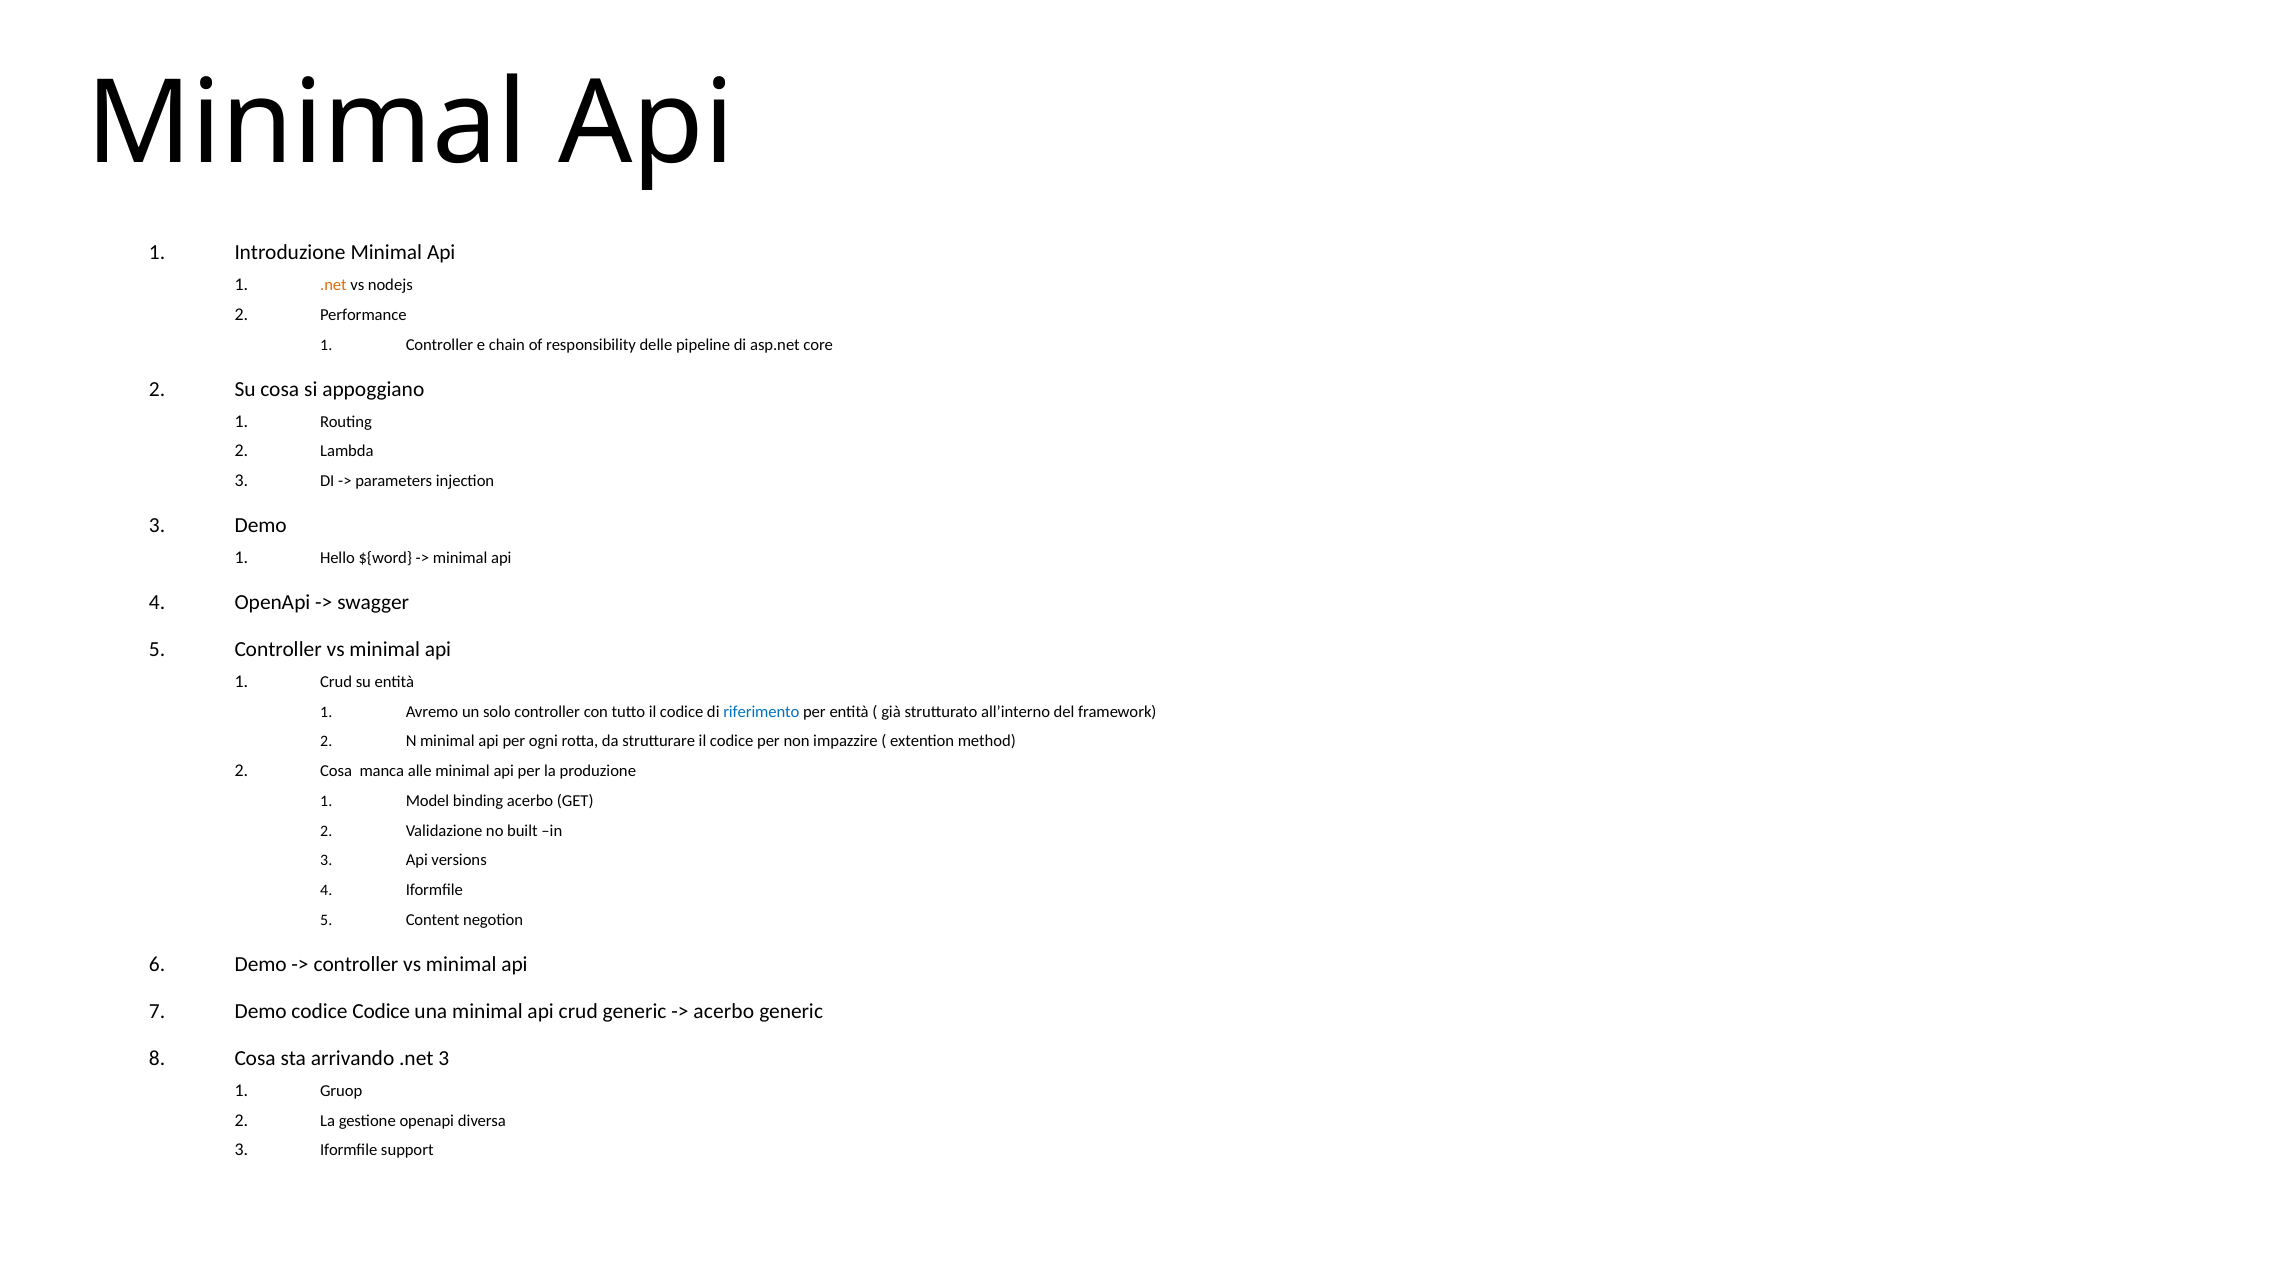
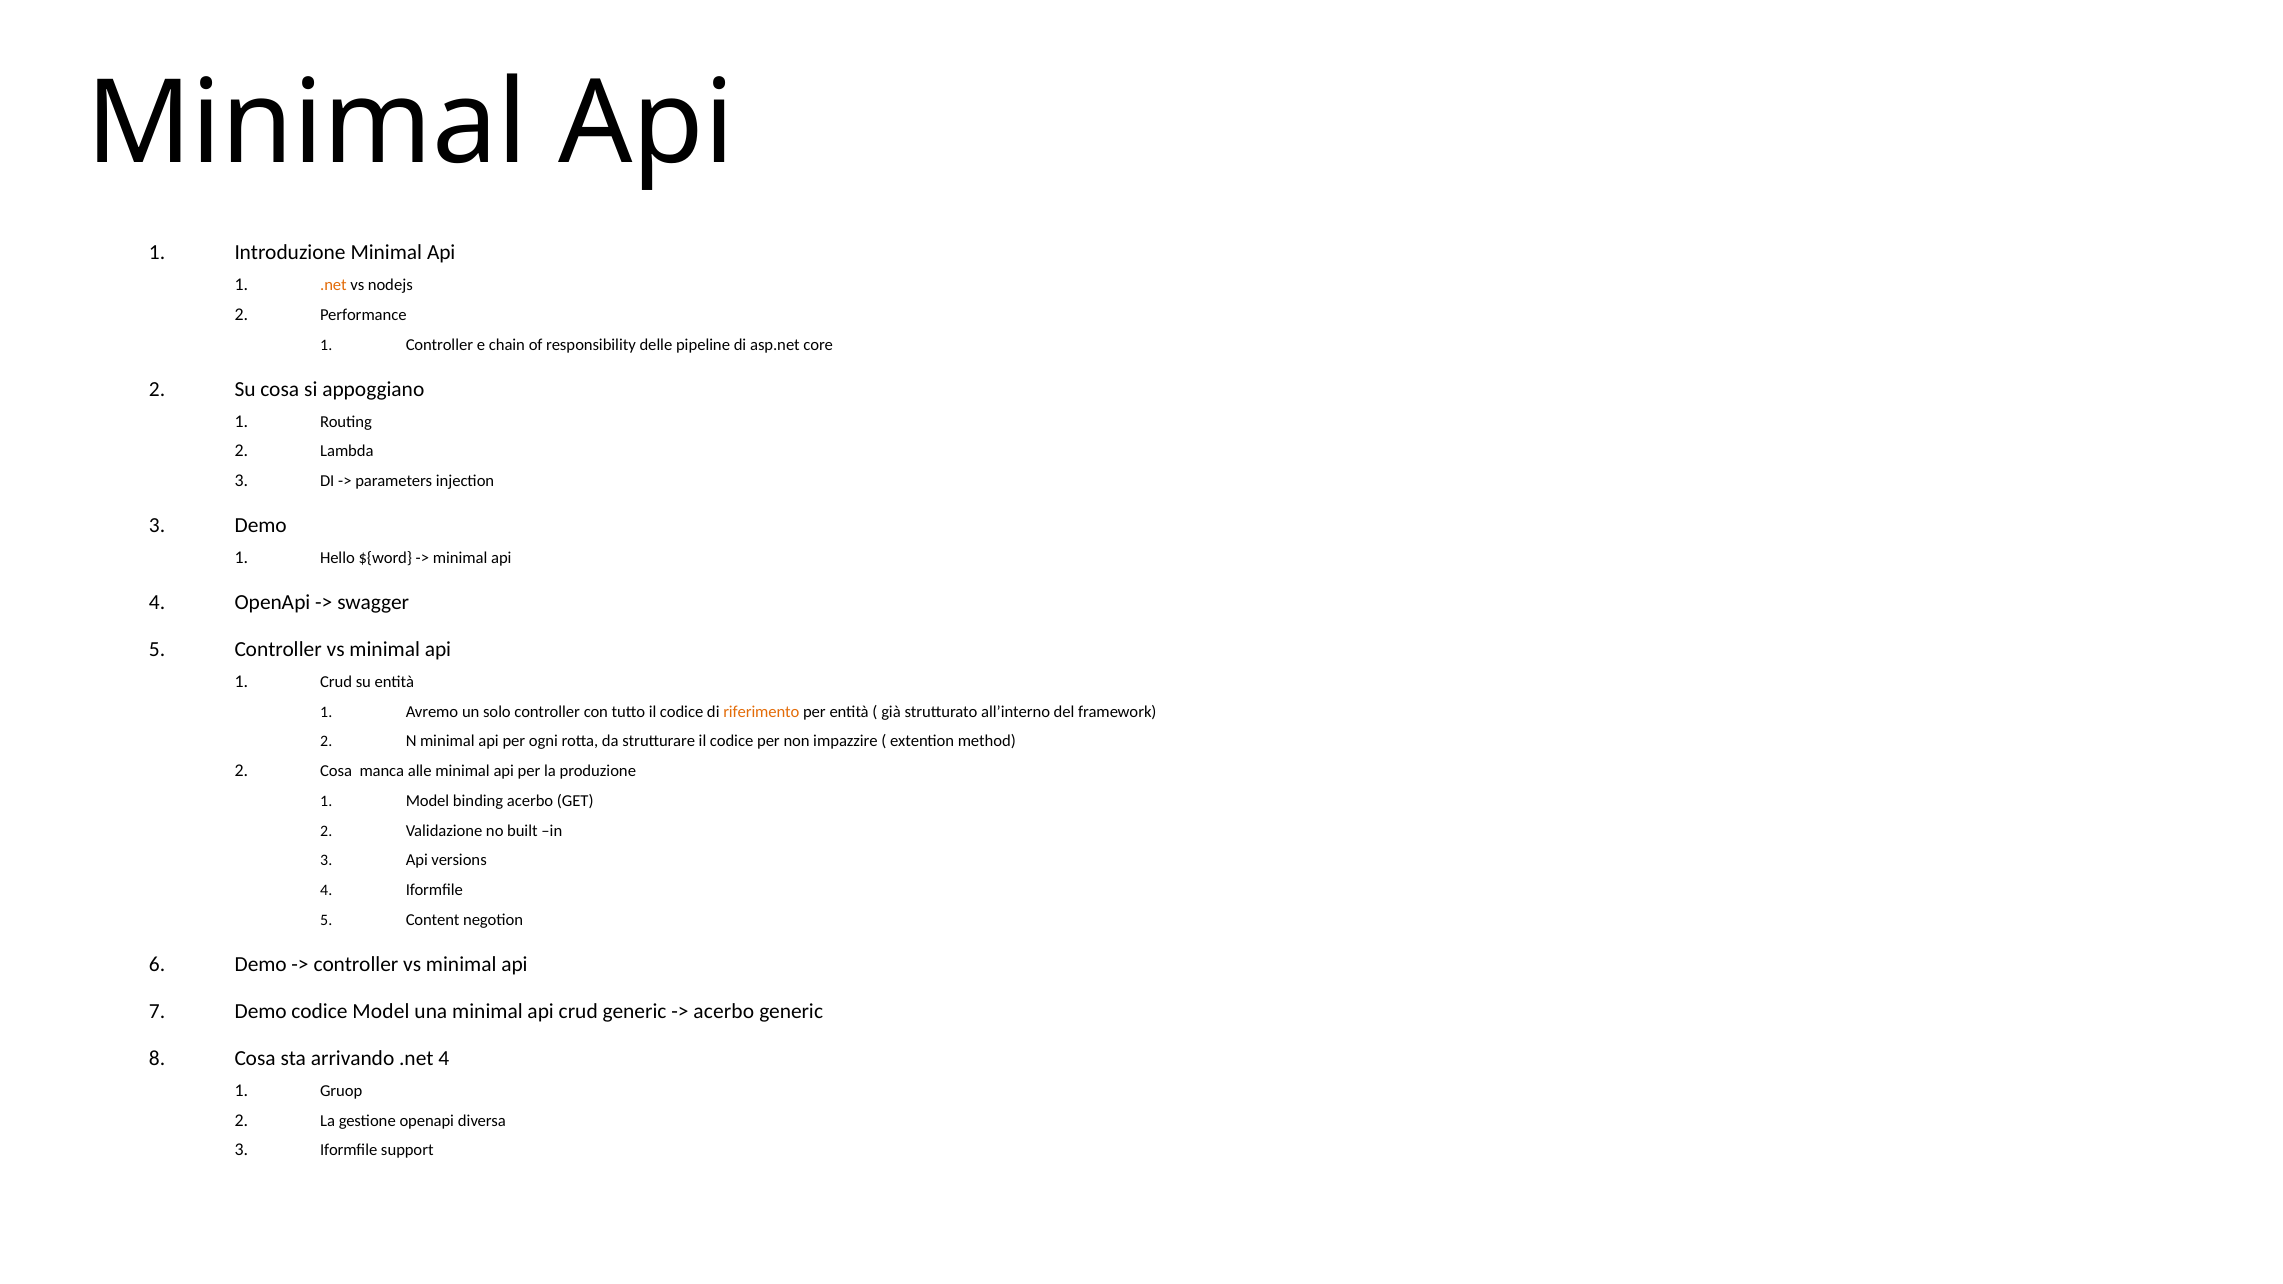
riferimento colour: blue -> orange (761, 712)
codice Codice: Codice -> Model (381, 1012)
.net 3: 3 -> 4 (444, 1058)
